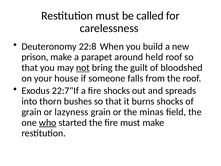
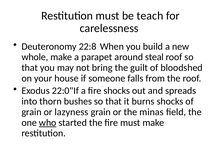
called: called -> teach (150, 16)
prison: prison -> whole (35, 57)
held: held -> steal (154, 57)
not underline: present -> none (83, 68)
22:7"If: 22:7"If -> 22:0"If (65, 91)
